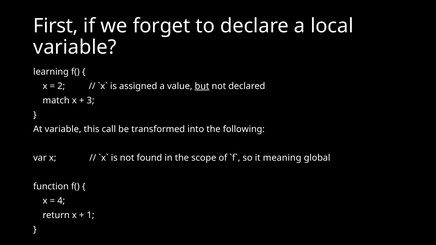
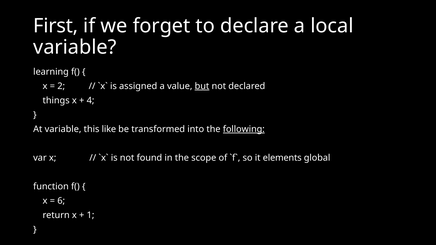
match: match -> things (56, 100)
3: 3 -> 4 (91, 100)
call: call -> like (109, 129)
following underline: none -> present (244, 129)
meaning: meaning -> elements (282, 158)
4: 4 -> 6 (61, 201)
